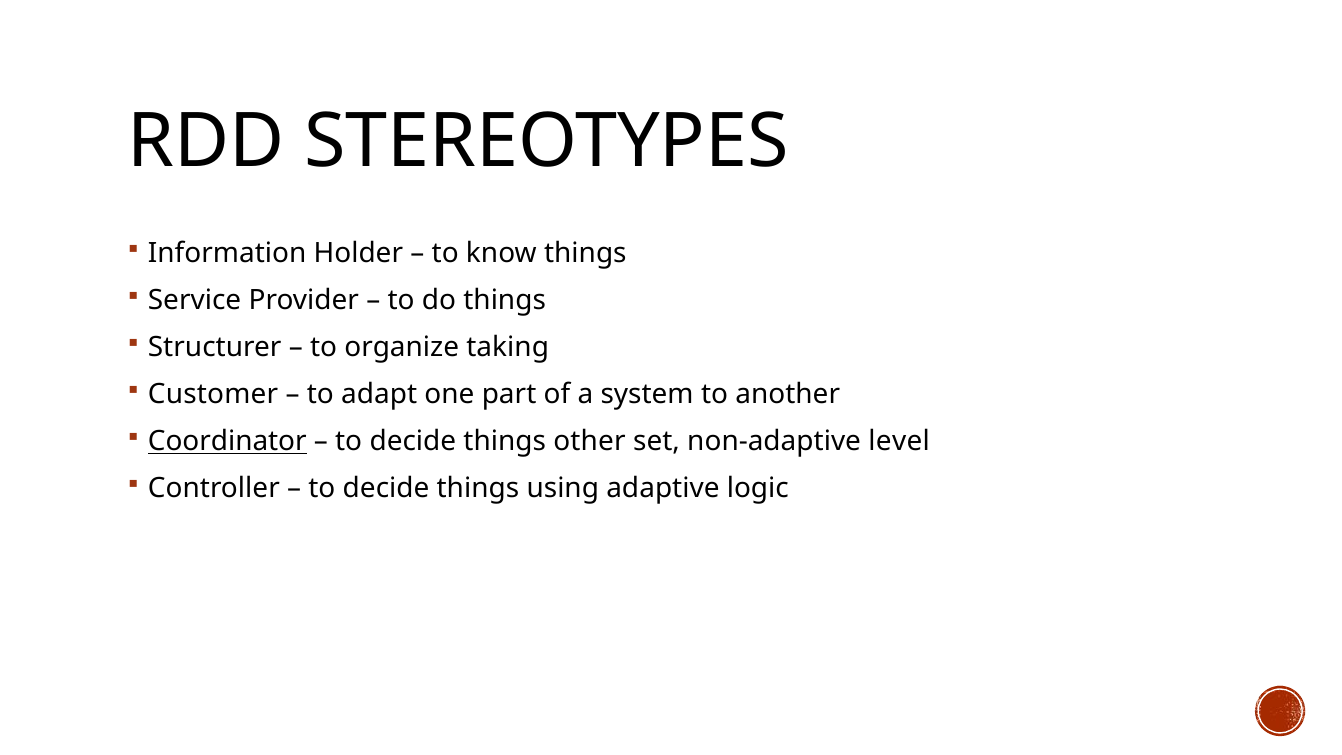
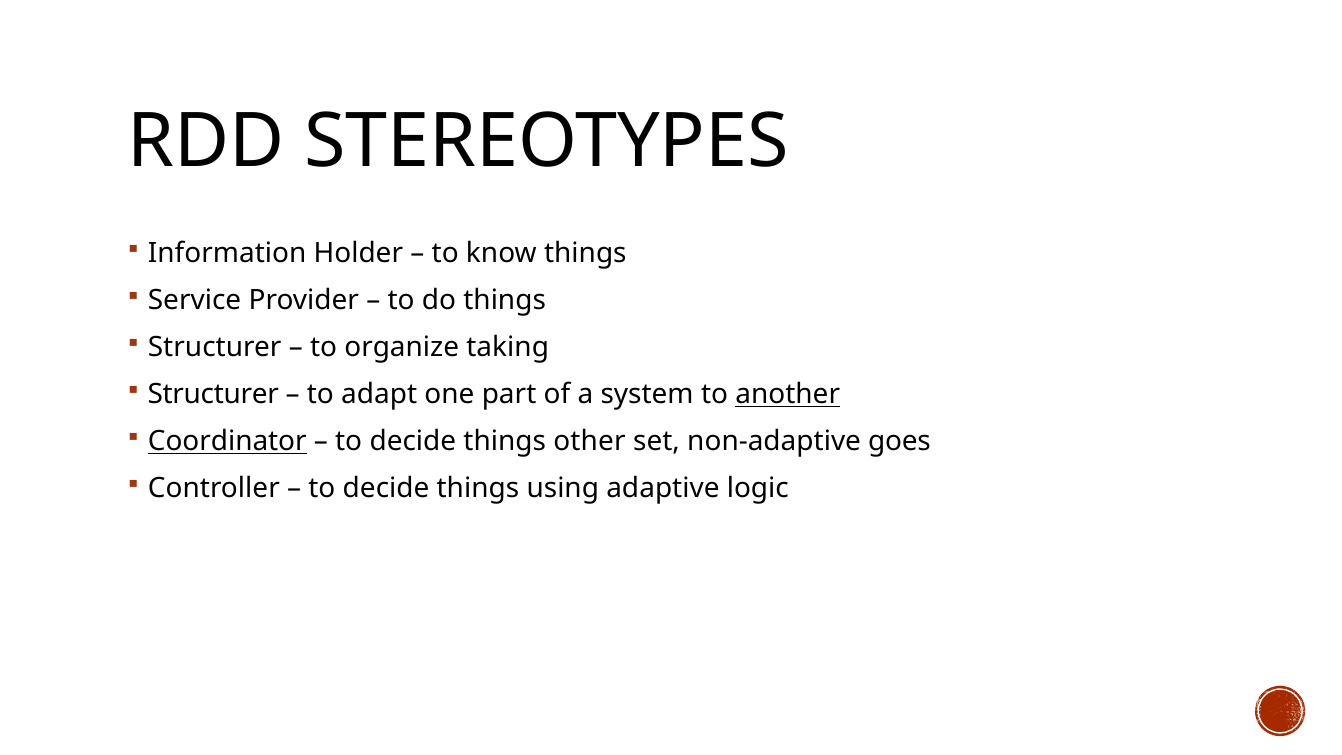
Customer: Customer -> Structurer (213, 394)
another underline: none -> present (788, 394)
level: level -> goes (899, 441)
